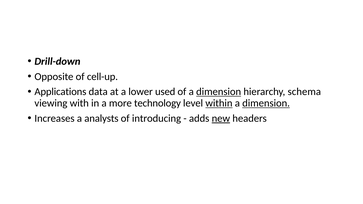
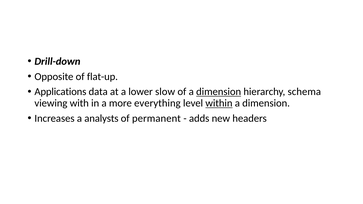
cell-up: cell-up -> flat-up (102, 77)
used: used -> slow (165, 92)
technology: technology -> everything (157, 103)
dimension underline: present -> none (266, 103)
introducing: introducing -> permanent (156, 118)
new underline: present -> none (221, 118)
